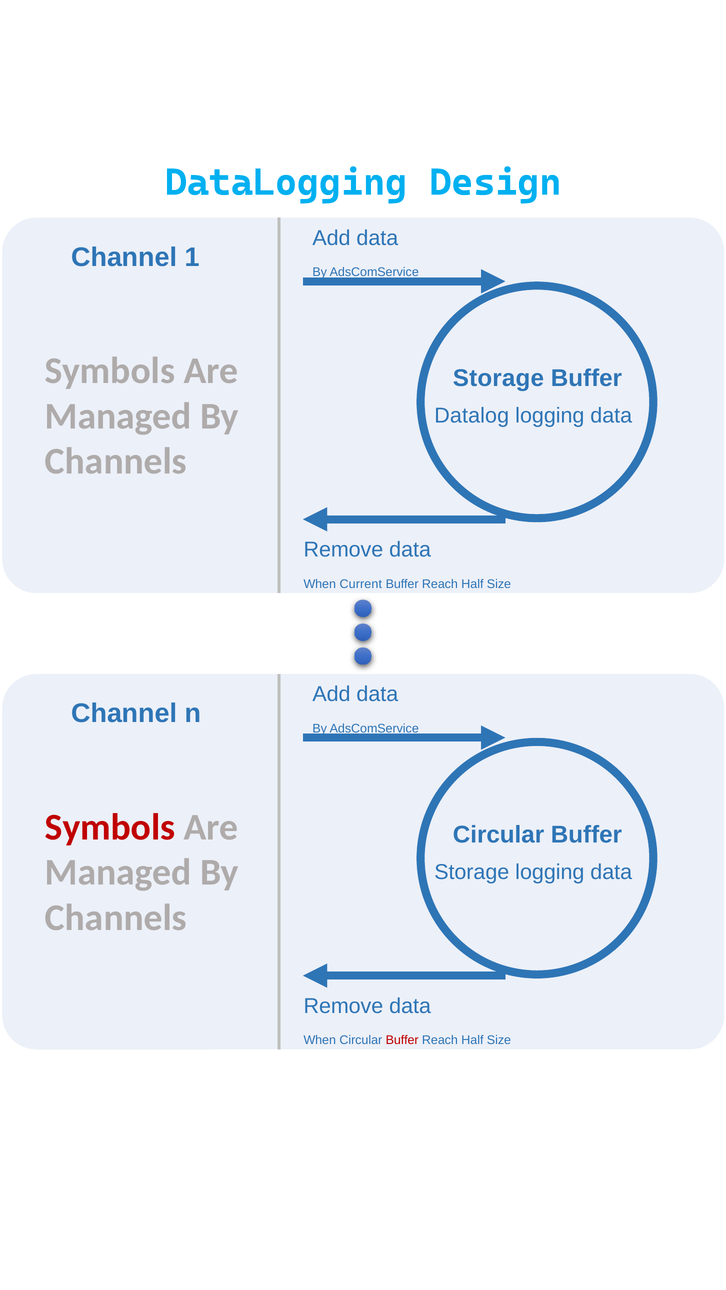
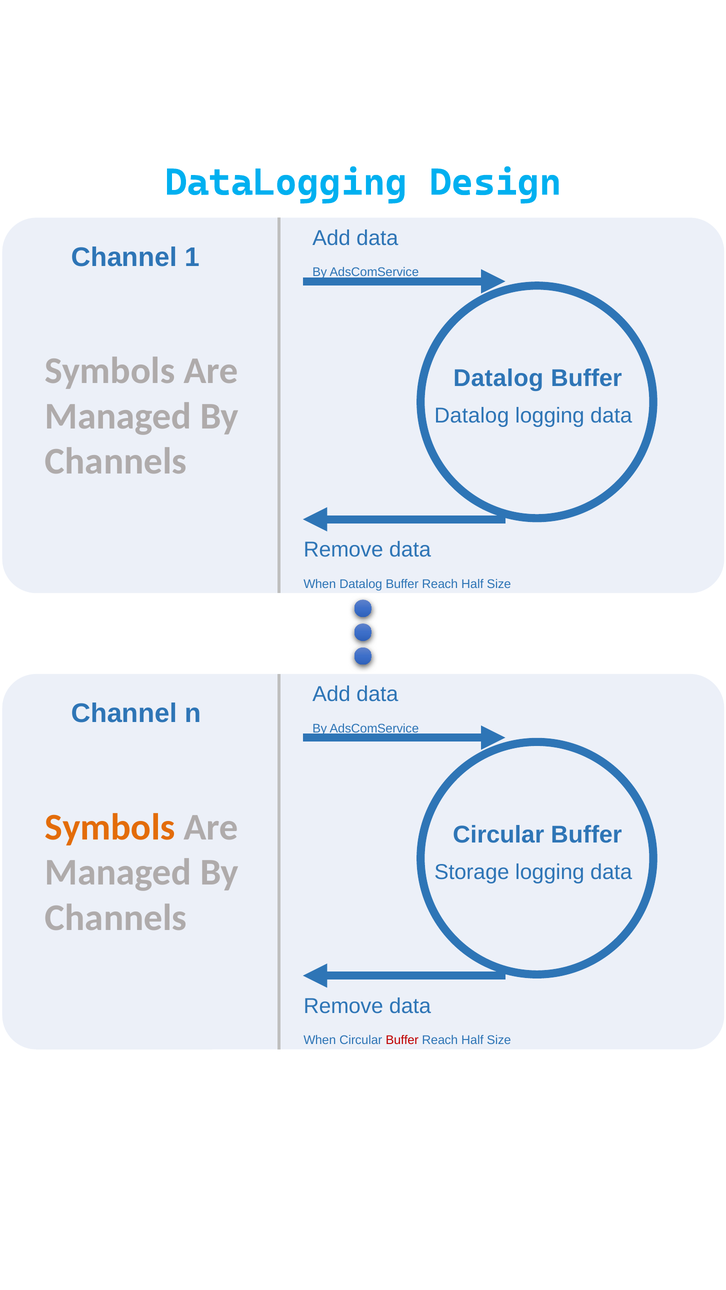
Storage: Storage -> Datalog (498, 379)
When Current: Current -> Datalog (361, 584)
Symbols colour: red -> orange (110, 828)
